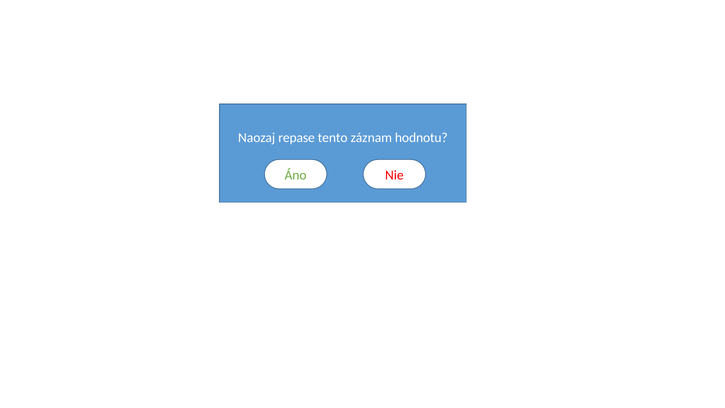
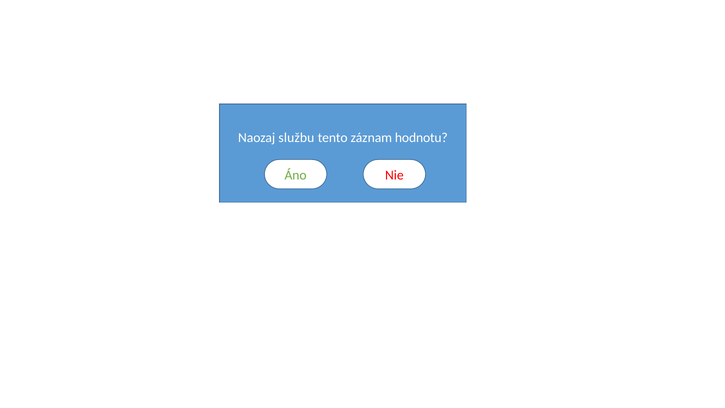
repase: repase -> službu (296, 138)
